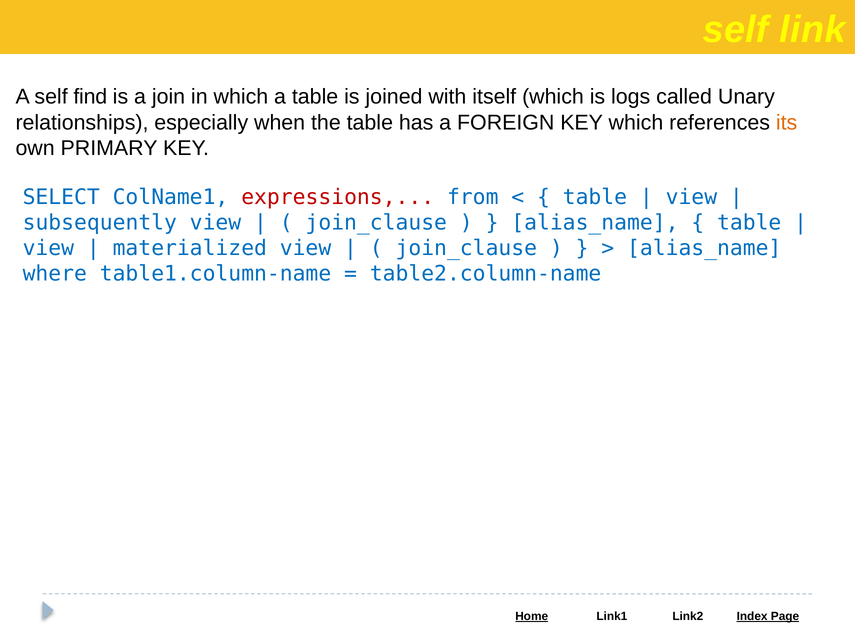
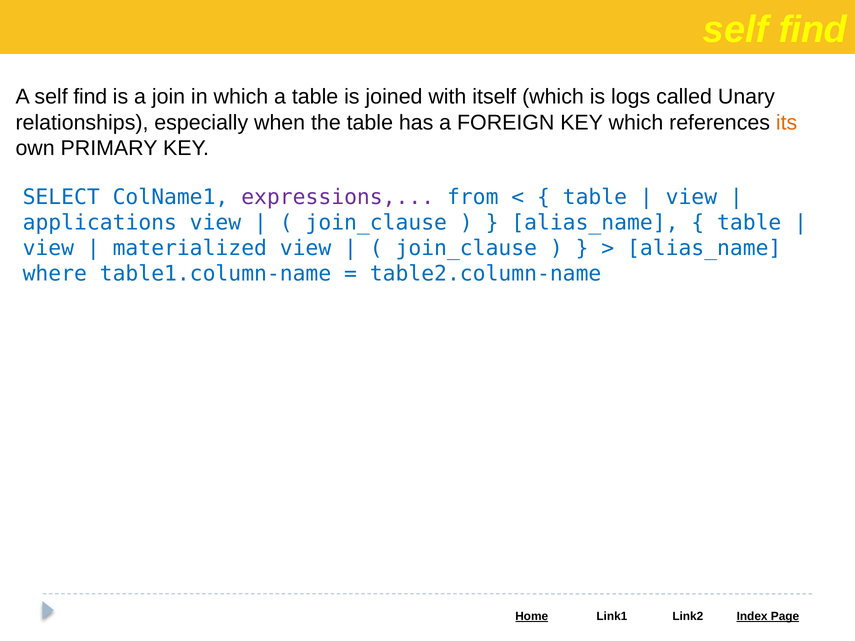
link: link -> find (813, 30)
expressions colour: red -> purple (338, 197)
subsequently: subsequently -> applications (100, 223)
